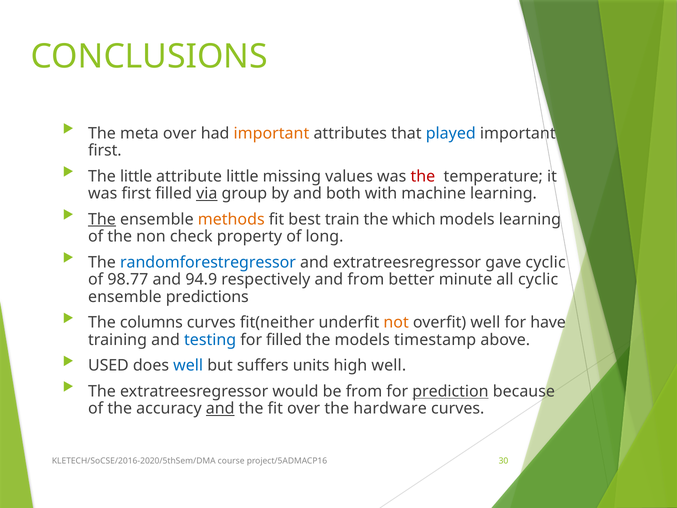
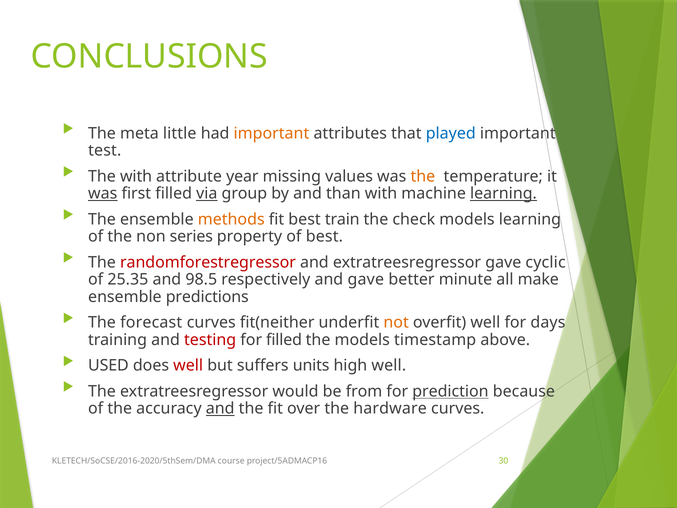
meta over: over -> little (180, 133)
first: first -> test (105, 150)
The little: little -> with (136, 176)
attribute little: little -> year (242, 176)
the colour: red -> orange (423, 176)
was underline: none -> present (103, 193)
both: both -> than (343, 193)
learning underline: none -> present (503, 193)
The underline: present -> none (102, 219)
which: which -> check (414, 219)
check: check -> series (191, 236)
of long: long -> best (324, 236)
randomforestregressor colour: blue -> red (208, 262)
98.77: 98.77 -> 25.35 (128, 279)
94.9: 94.9 -> 98.5 (201, 279)
and from: from -> gave (366, 279)
all cyclic: cyclic -> make (538, 279)
columns: columns -> forecast (151, 322)
have: have -> days (548, 322)
testing colour: blue -> red (210, 340)
well colour: blue -> red (188, 365)
